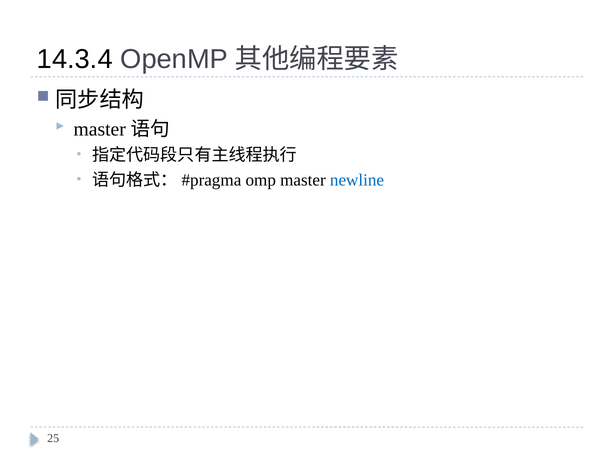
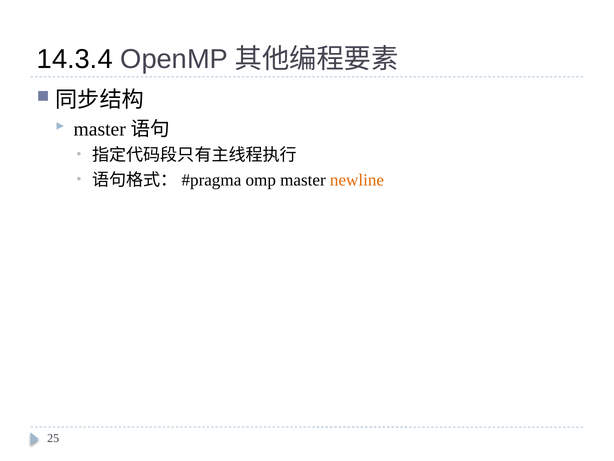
newline colour: blue -> orange (357, 180)
